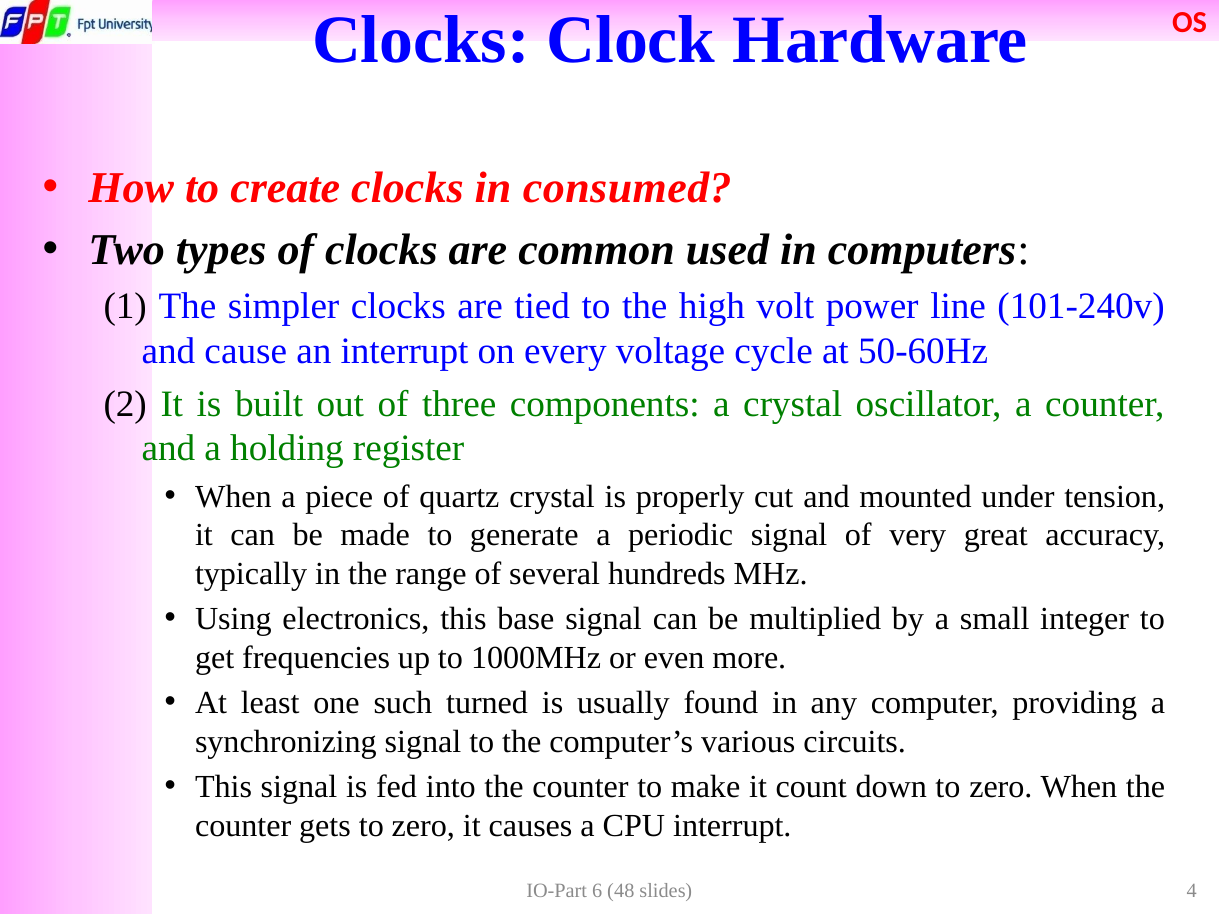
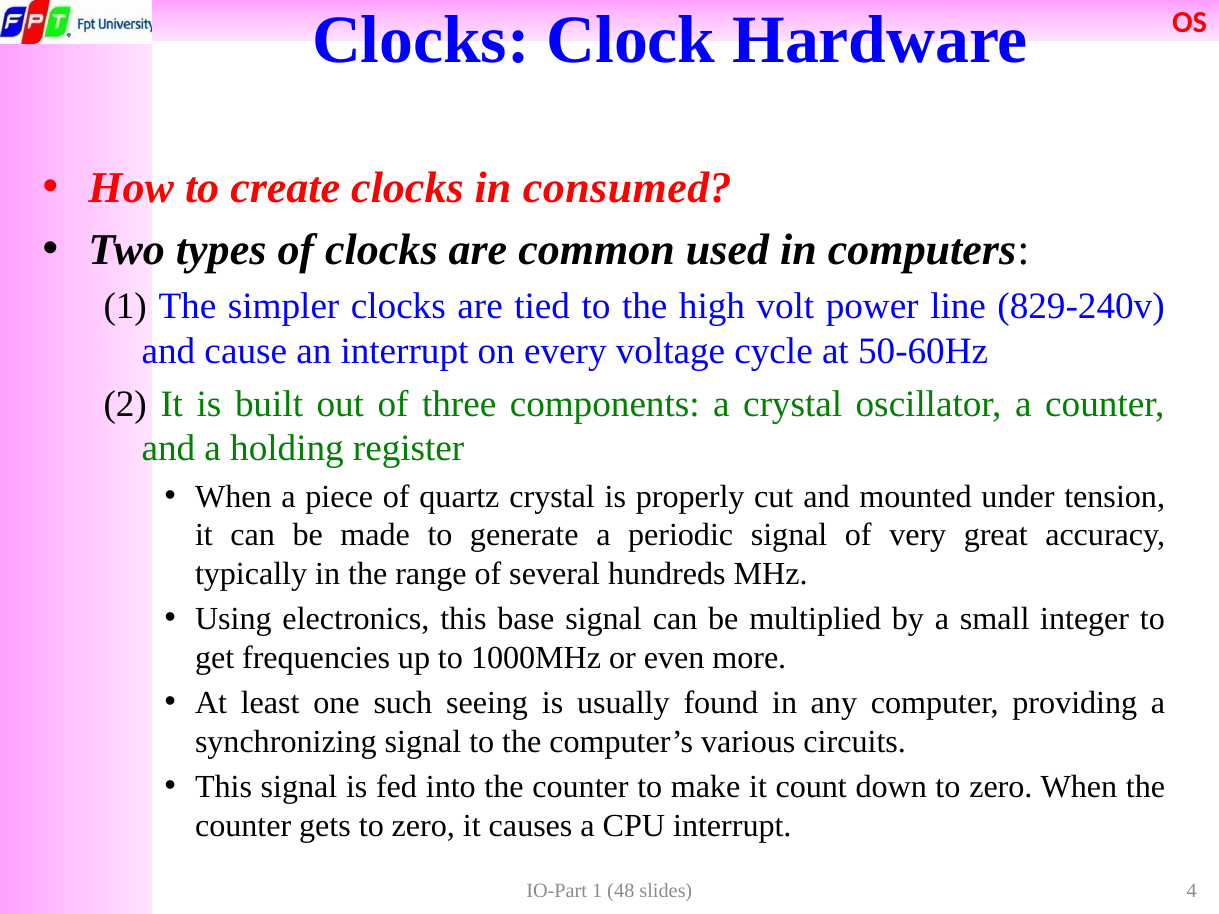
101-240v: 101-240v -> 829-240v (1081, 307)
turned: turned -> seeing (487, 703)
IO-Part 6: 6 -> 1 (597, 891)
